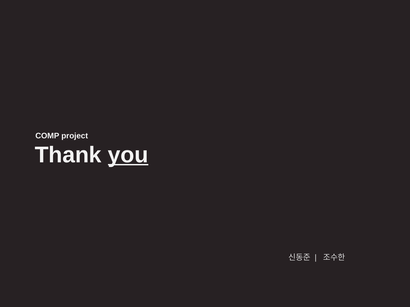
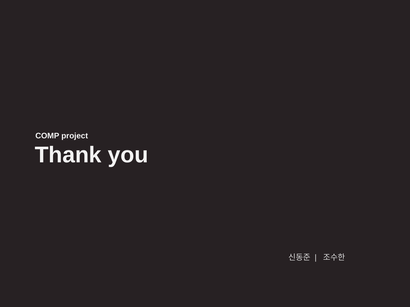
you underline: present -> none (128, 155)
